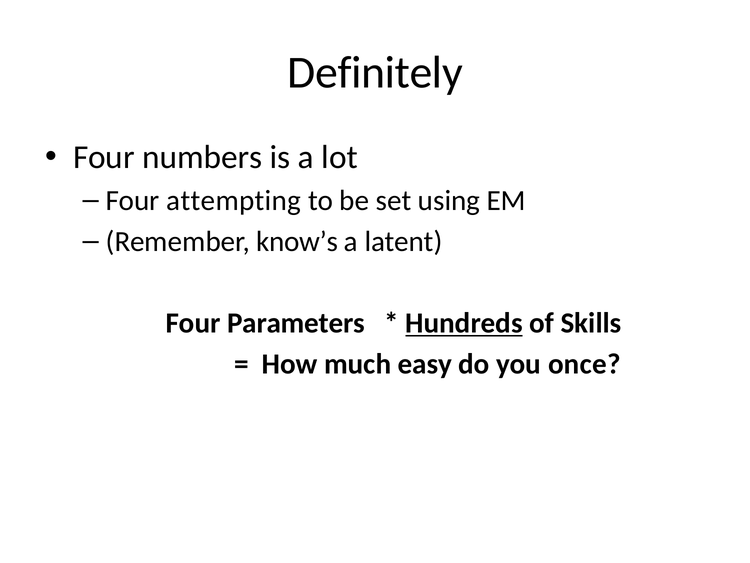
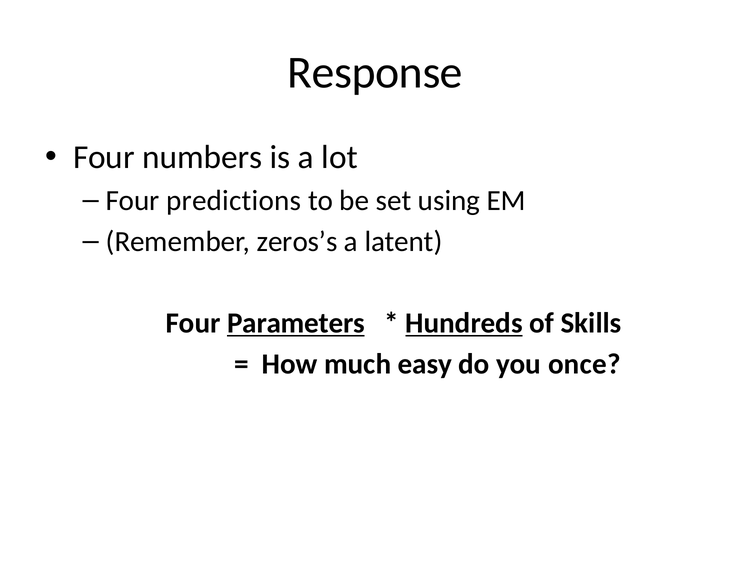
Definitely: Definitely -> Response (375, 73)
attempting: attempting -> predictions (234, 200)
know’s: know’s -> zeros’s (297, 241)
Parameters underline: none -> present (296, 323)
